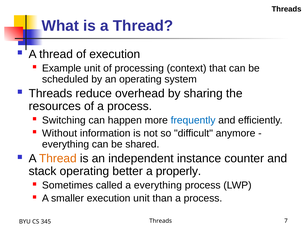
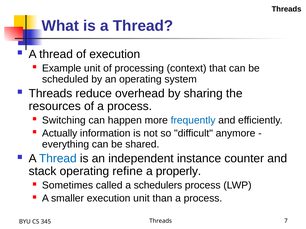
Without: Without -> Actually (60, 134)
Thread colour: orange -> blue (58, 159)
better: better -> refine (128, 172)
a everything: everything -> schedulers (158, 186)
